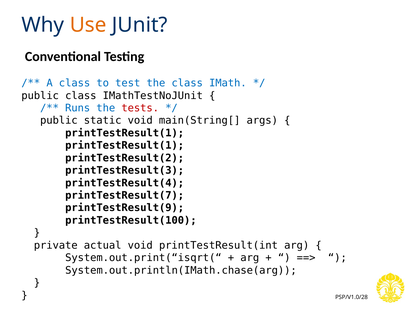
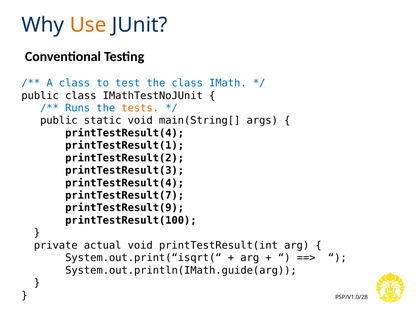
tests colour: red -> orange (140, 108)
printTestResult(1: printTestResult(1 -> printTestResult(4 (125, 133)
System.out.println(IMath.chase(arg: System.out.println(IMath.chase(arg -> System.out.println(IMath.guide(arg (181, 270)
